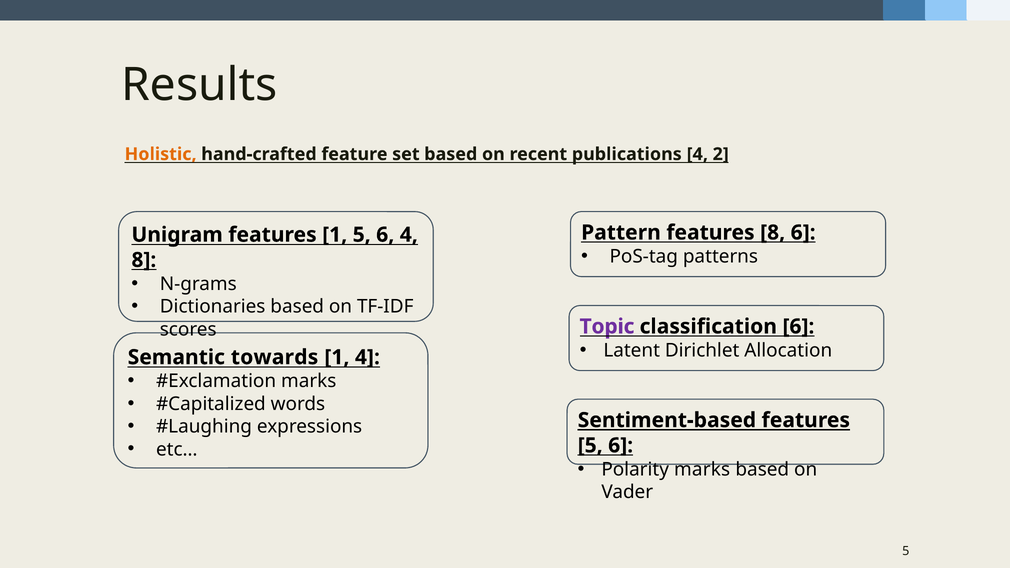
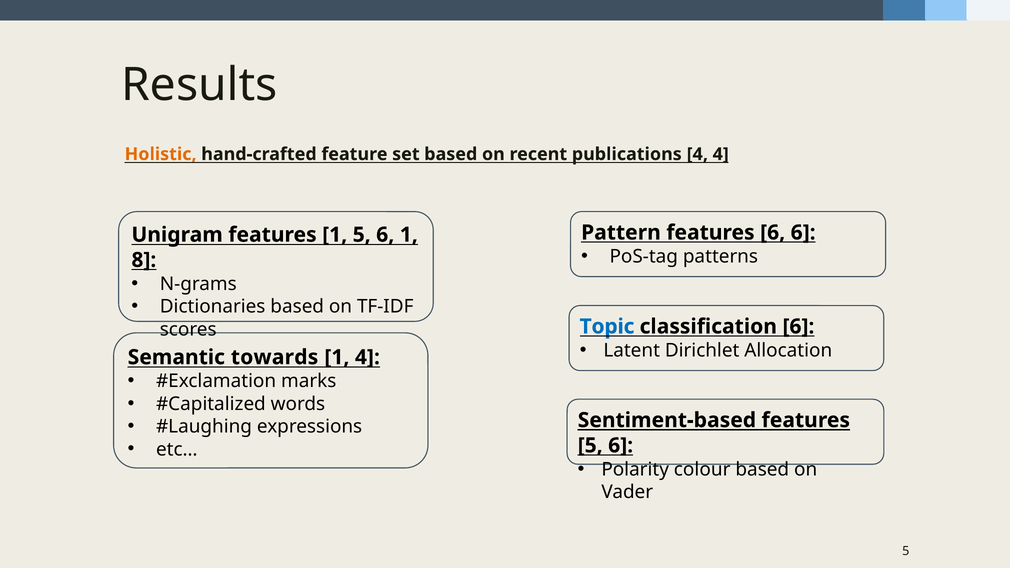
4 2: 2 -> 4 (721, 154)
features 8: 8 -> 6 (773, 233)
6 4: 4 -> 1 (409, 235)
Topic colour: purple -> blue (607, 327)
Polarity marks: marks -> colour (702, 469)
